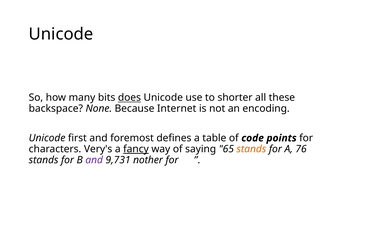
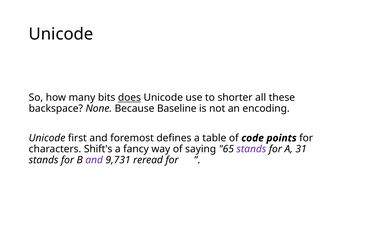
Internet: Internet -> Baseline (177, 109)
Very's: Very's -> Shift's (98, 149)
fancy underline: present -> none (136, 149)
stands colour: orange -> purple (251, 149)
76: 76 -> 31 (301, 149)
nother: nother -> reread (148, 160)
